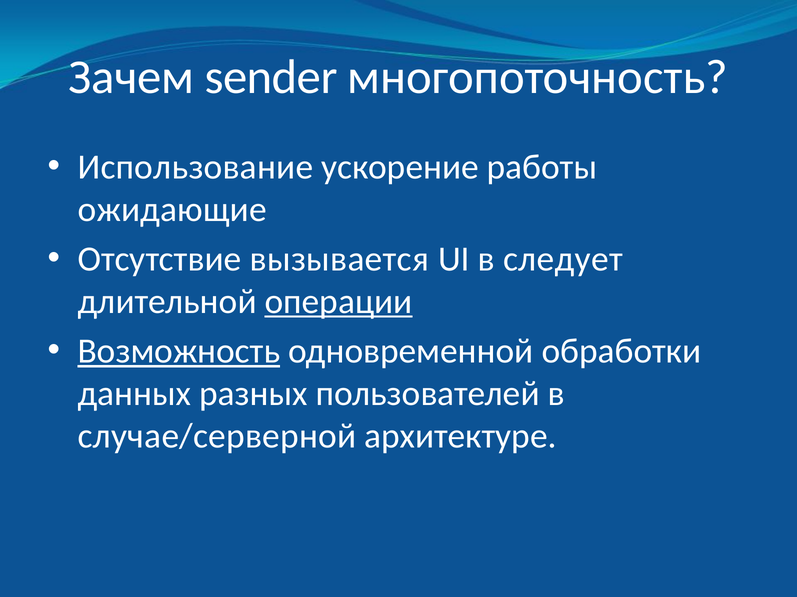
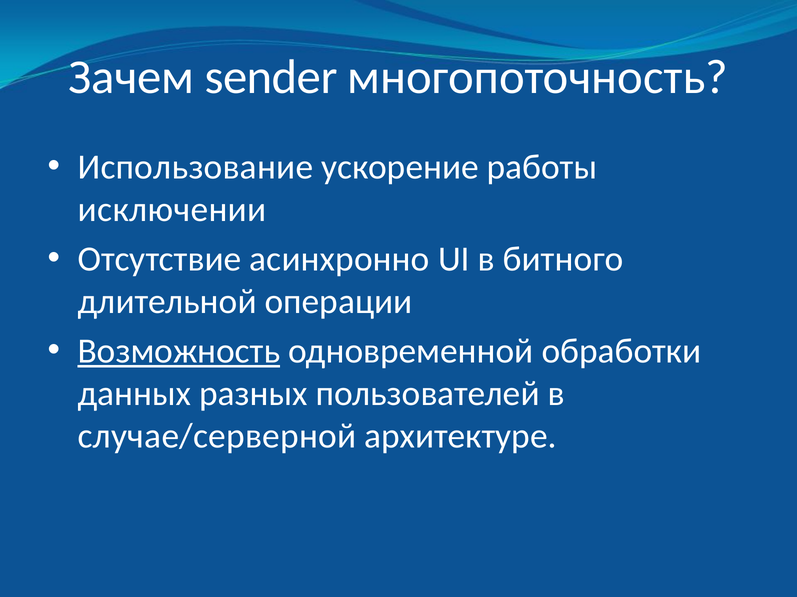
ожидающие: ожидающие -> исключении (172, 210)
вызывается: вызывается -> асинхронно (339, 259)
следует: следует -> битного (563, 259)
операции underline: present -> none (339, 302)
